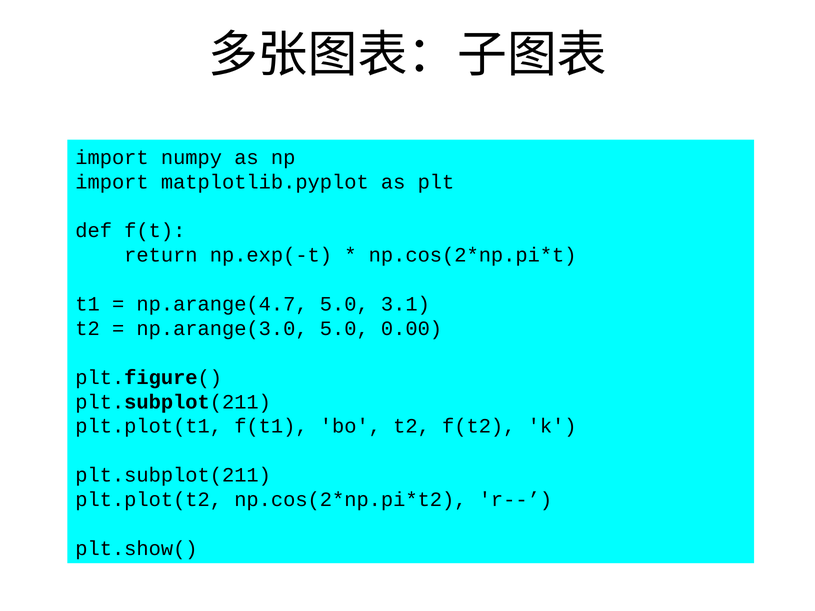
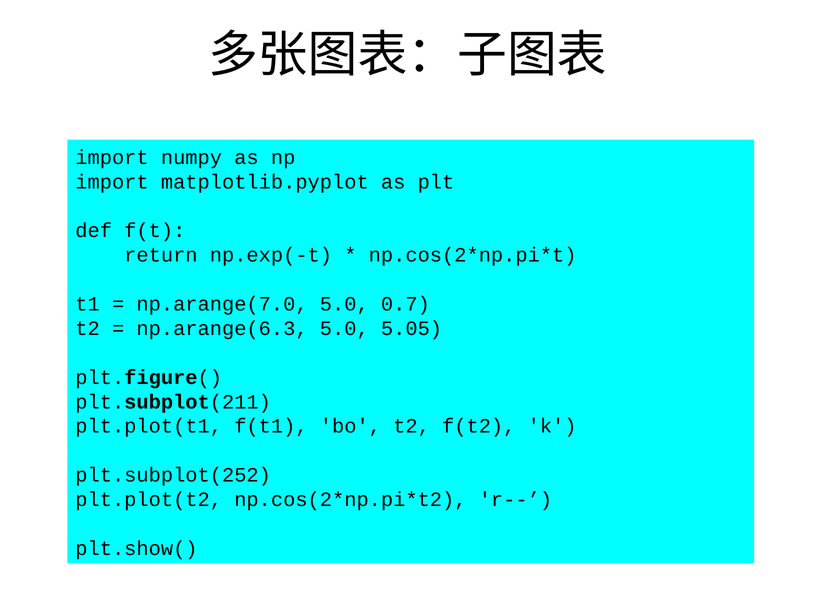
np.arange(4.7: np.arange(4.7 -> np.arange(7.0 (222, 304)
3.1: 3.1 -> 0.7 (405, 304)
np.arange(3.0: np.arange(3.0 -> np.arange(6.3 (222, 329)
0.00: 0.00 -> 5.05 (412, 329)
plt.subplot(211: plt.subplot(211 -> plt.subplot(252 (173, 475)
